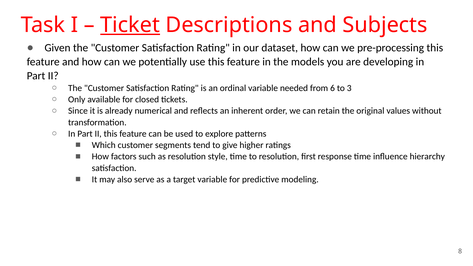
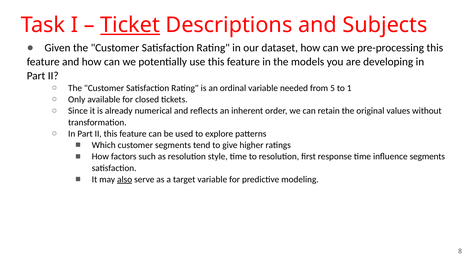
6: 6 -> 5 (333, 88)
3: 3 -> 1 (349, 88)
influence hierarchy: hierarchy -> segments (427, 157)
also underline: none -> present (125, 179)
